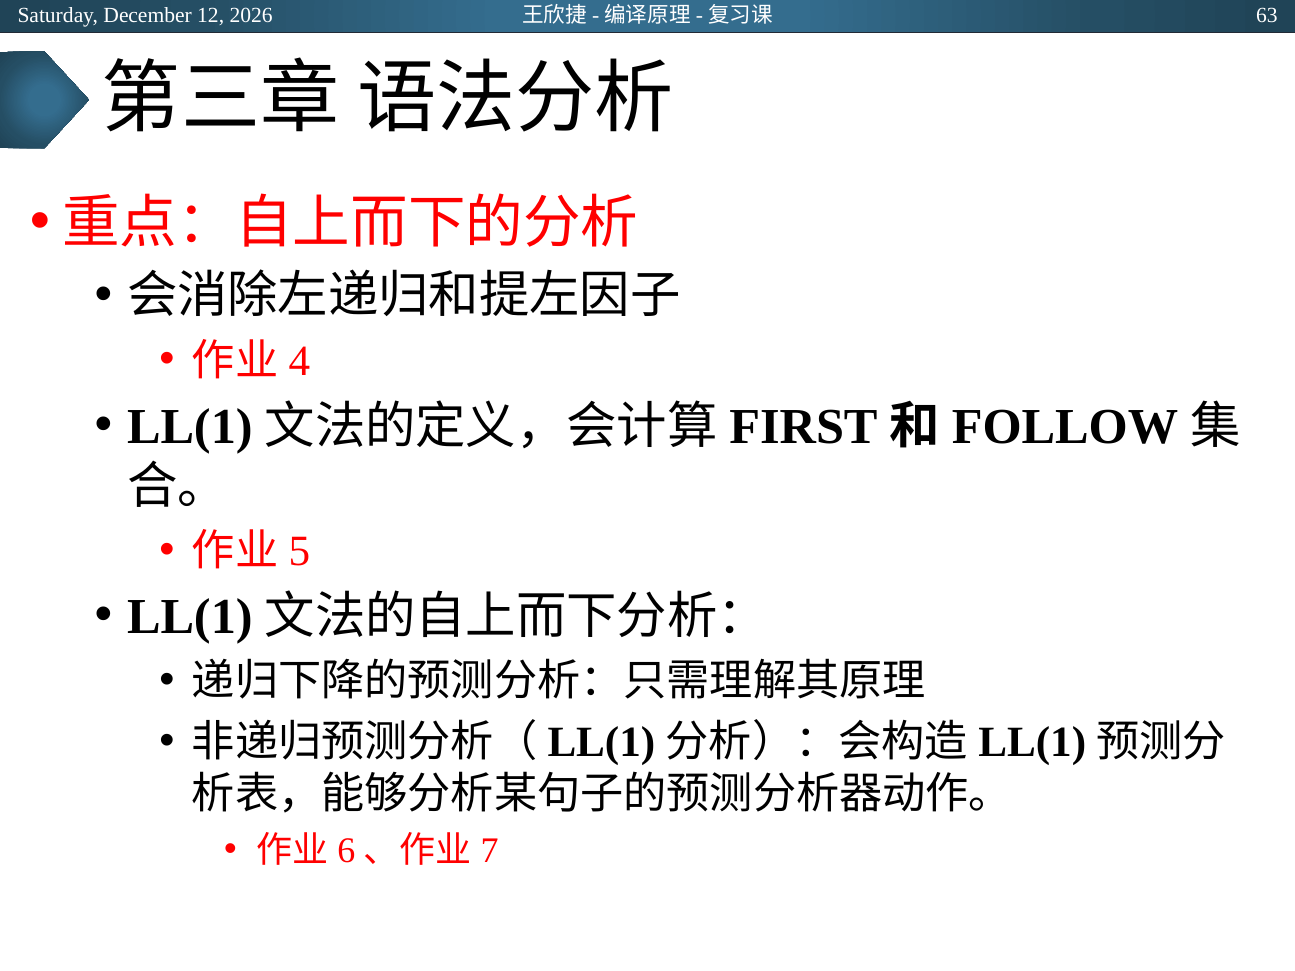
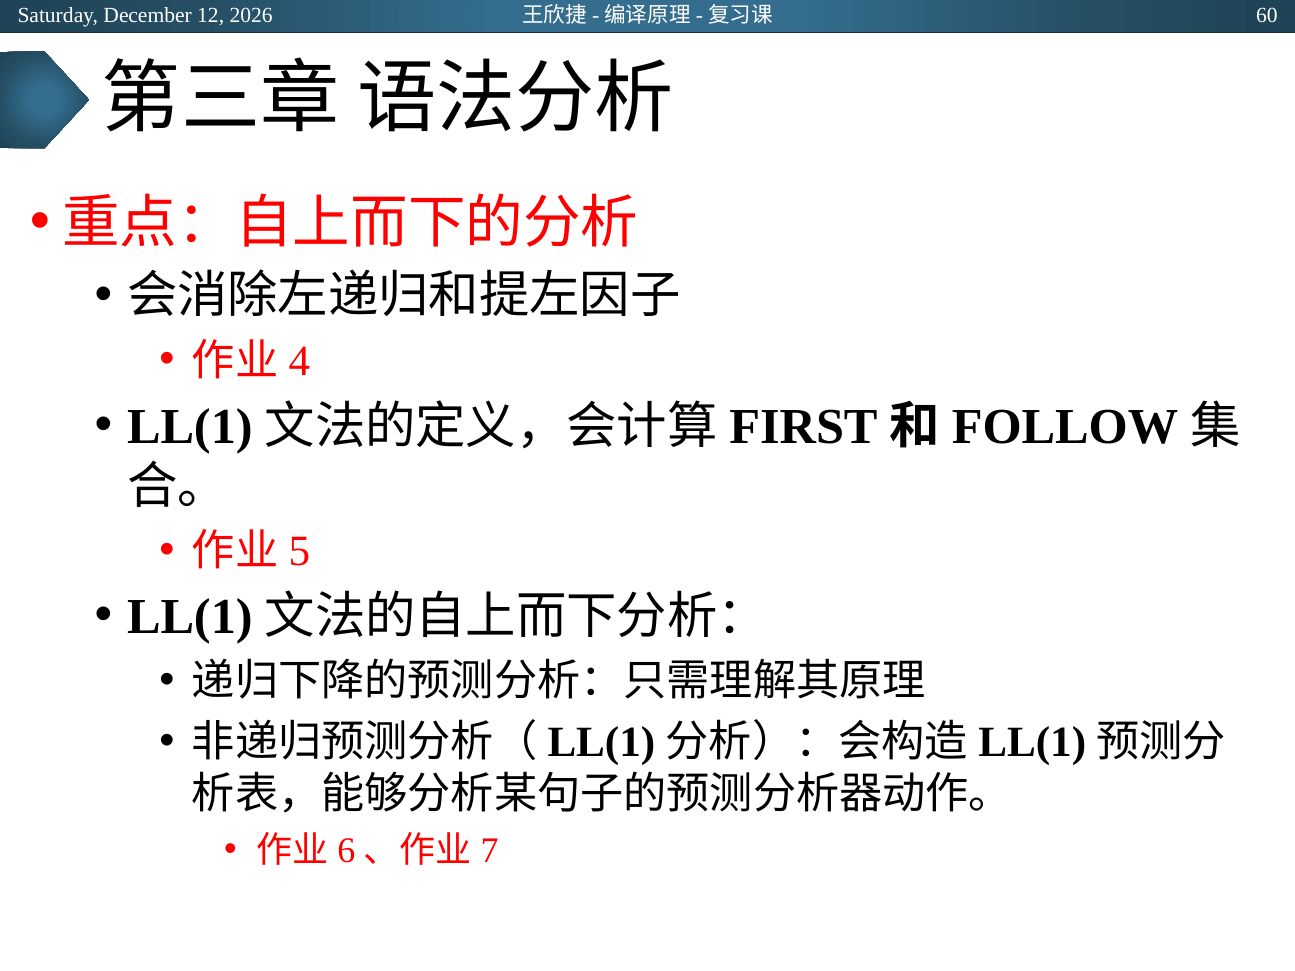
63: 63 -> 60 (1267, 16)
